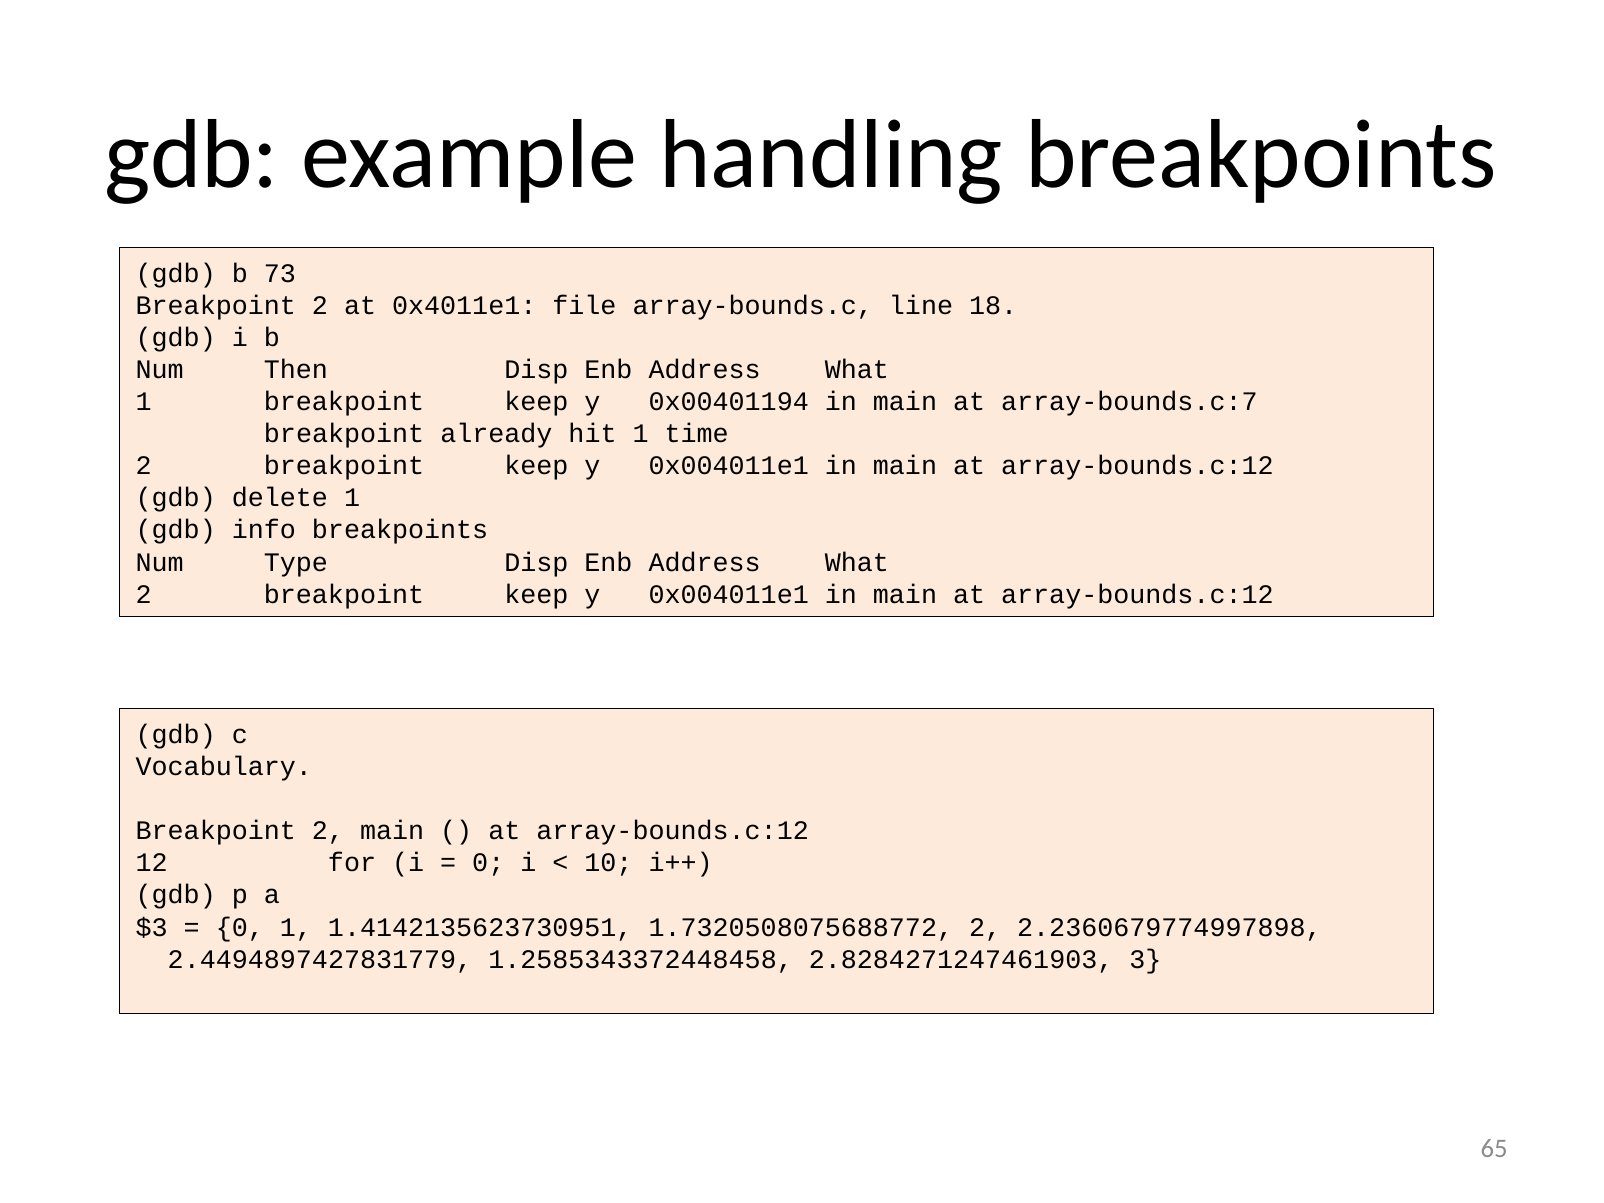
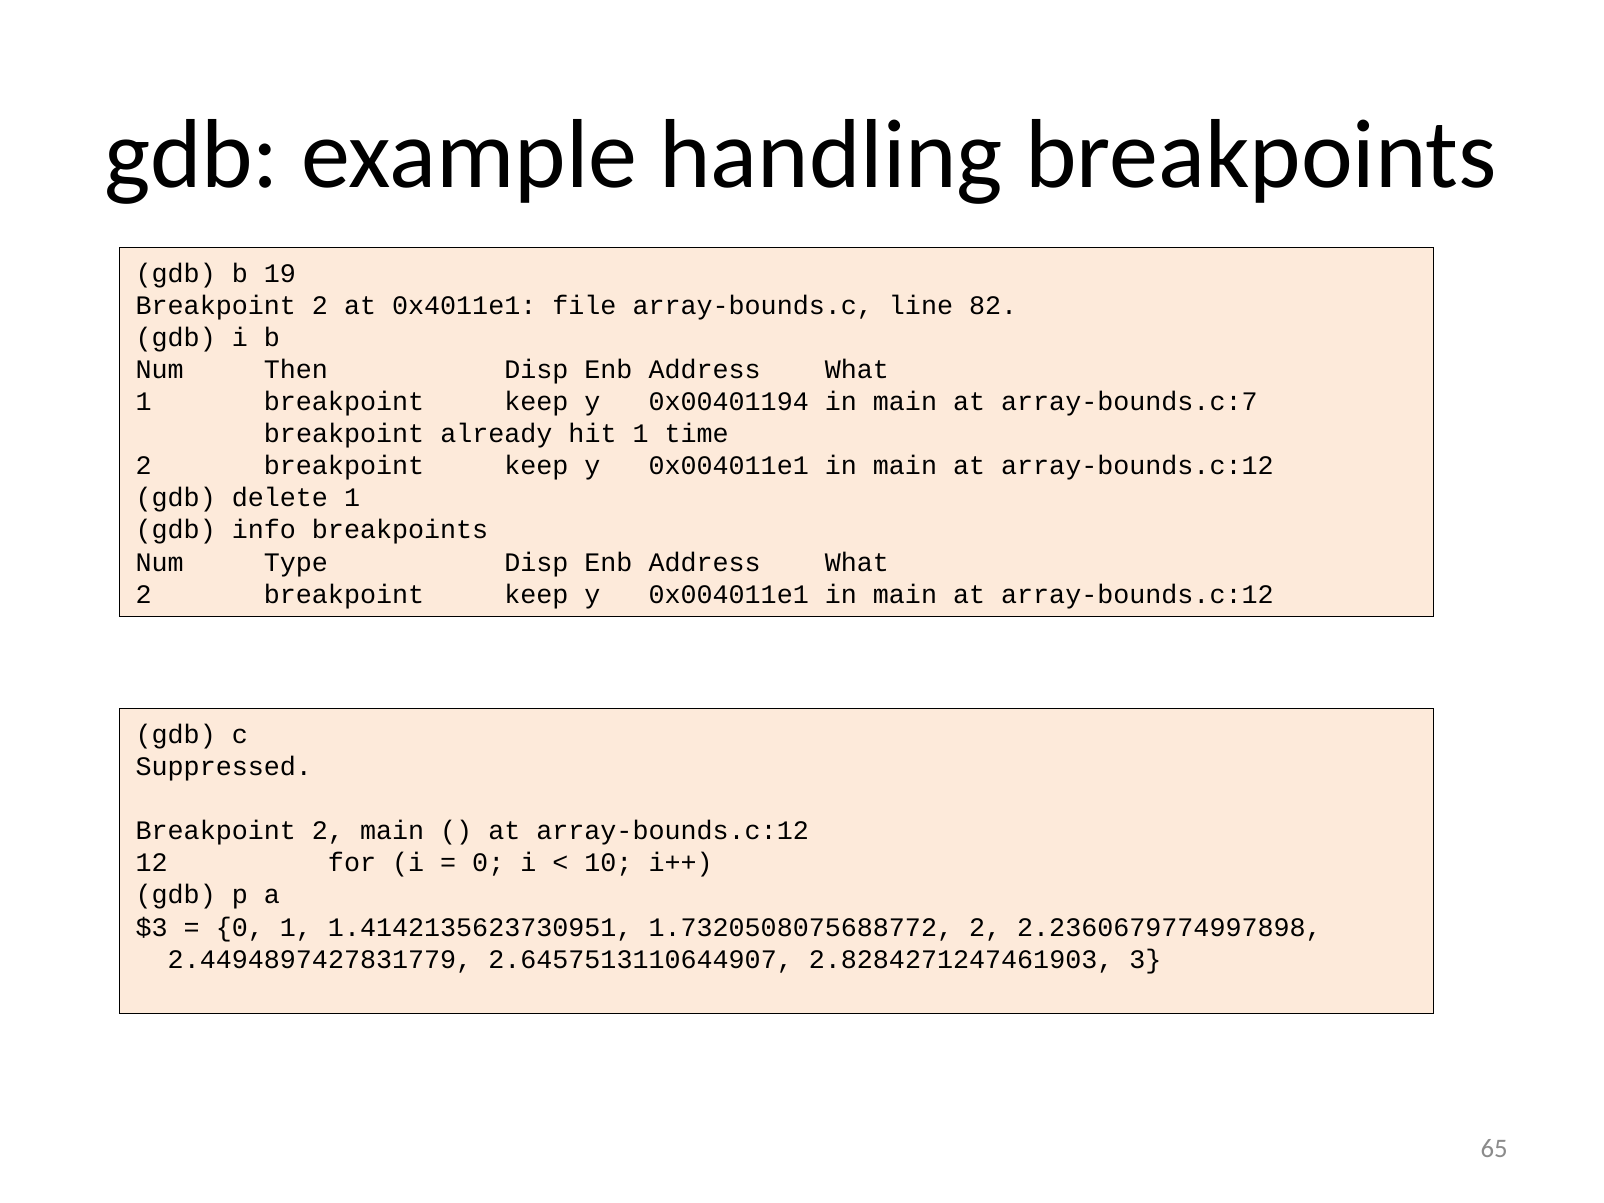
73: 73 -> 19 (280, 274)
18: 18 -> 82 (993, 306)
Vocabulary: Vocabulary -> Suppressed (224, 767)
1.2585343372448458: 1.2585343372448458 -> 2.6457513110644907 (641, 959)
